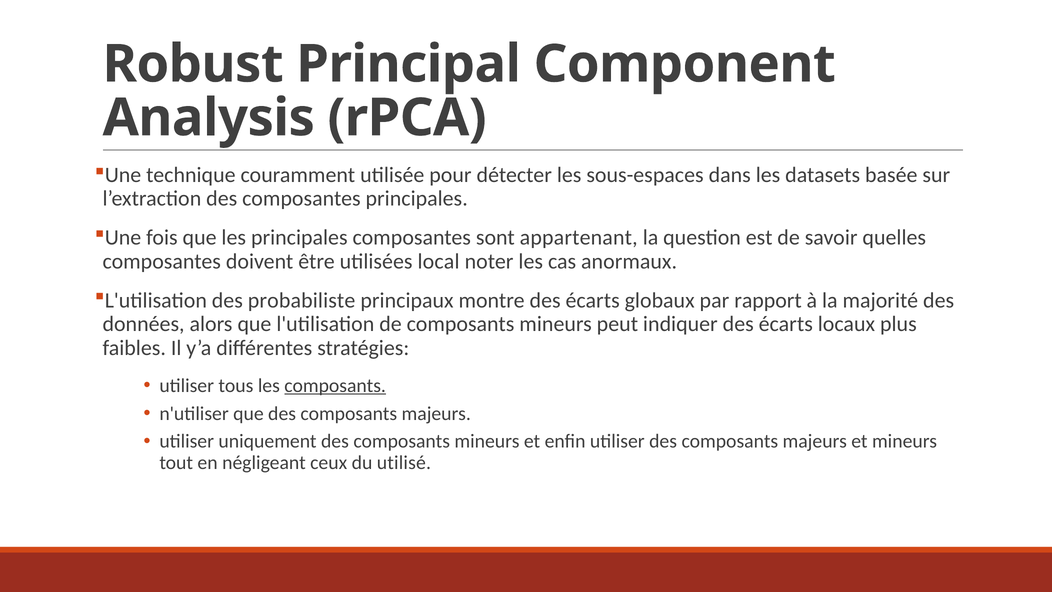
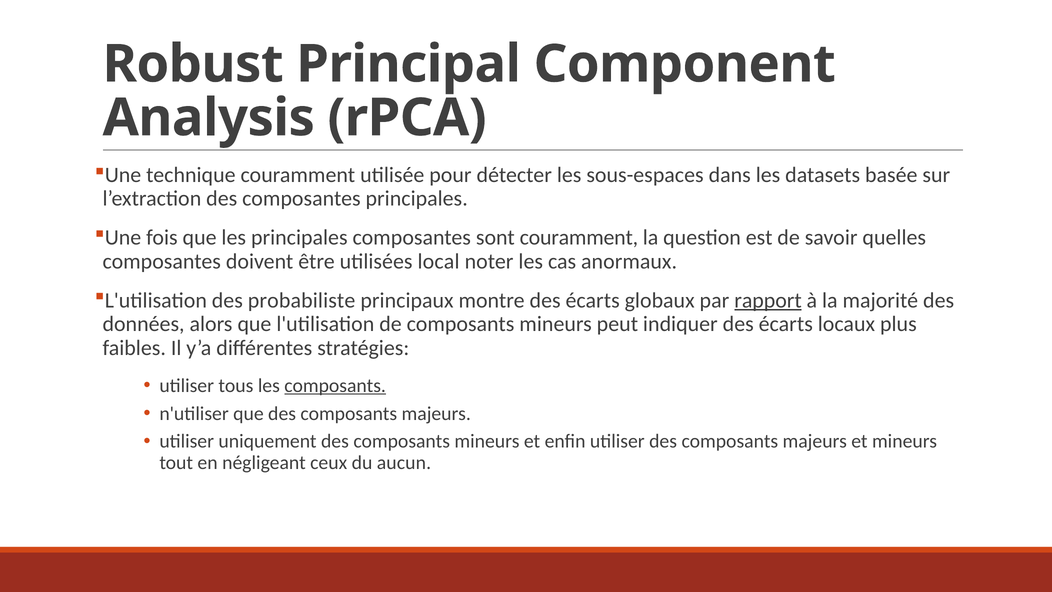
sont appartenant: appartenant -> couramment (579, 238)
rapport underline: none -> present (768, 300)
utilisé: utilisé -> aucun (404, 463)
